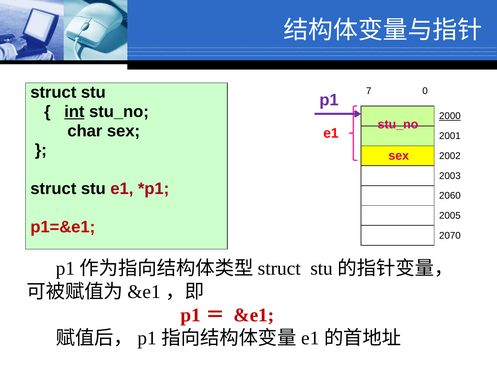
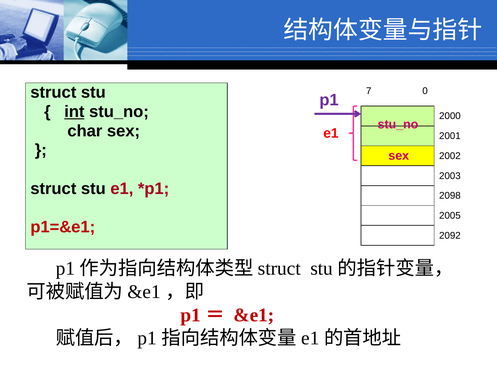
2000 underline: present -> none (450, 116)
2060: 2060 -> 2098 (450, 196)
2070: 2070 -> 2092 (450, 235)
